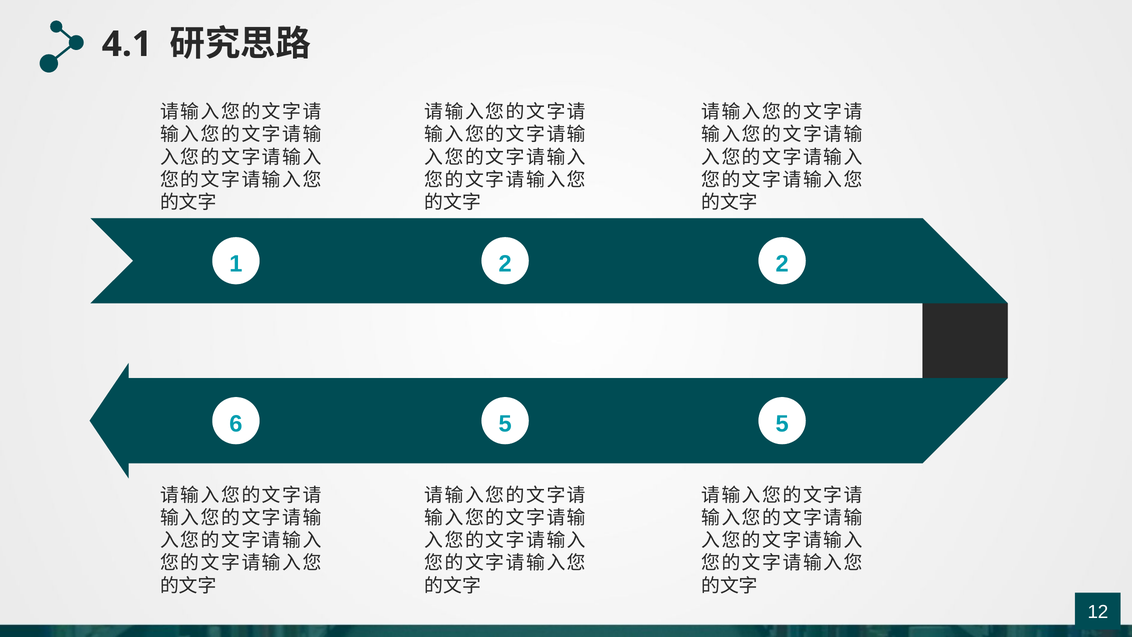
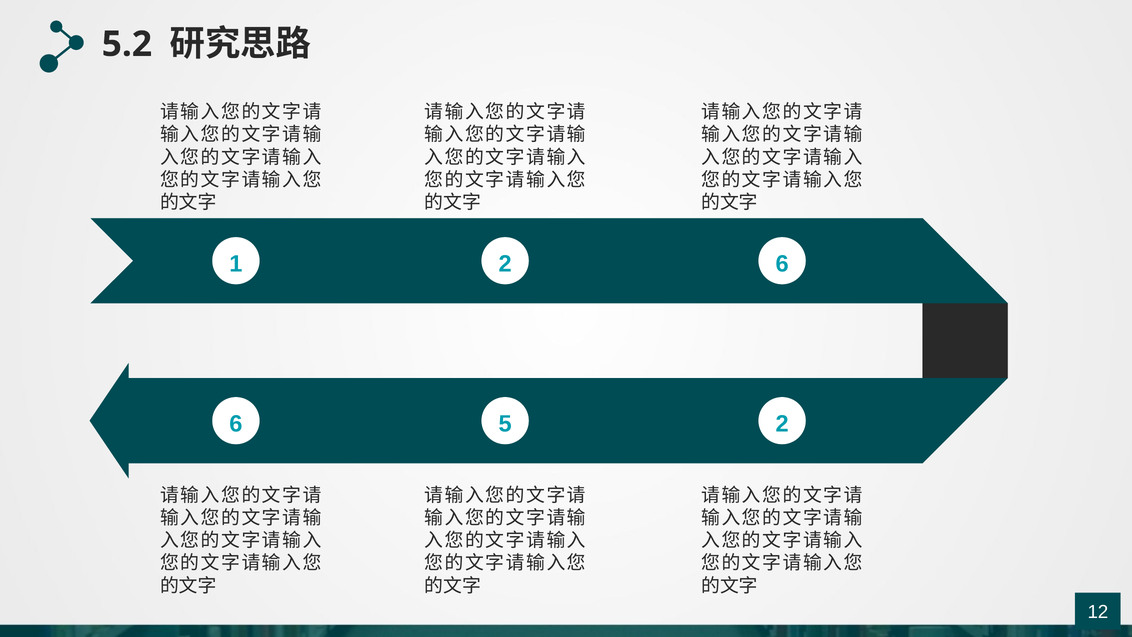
4.1: 4.1 -> 5.2 (127, 44)
2 2: 2 -> 6 (782, 264)
5 5: 5 -> 2 (782, 424)
